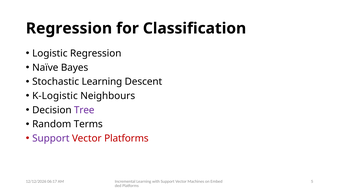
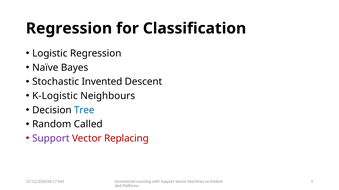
Stochastic Learning: Learning -> Invented (102, 82)
Tree colour: purple -> blue (84, 110)
Terms: Terms -> Called (88, 125)
Vector Platforms: Platforms -> Replacing (126, 139)
